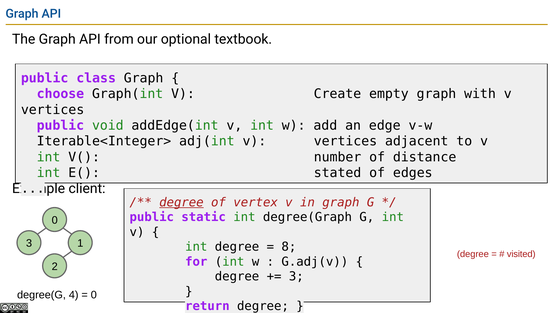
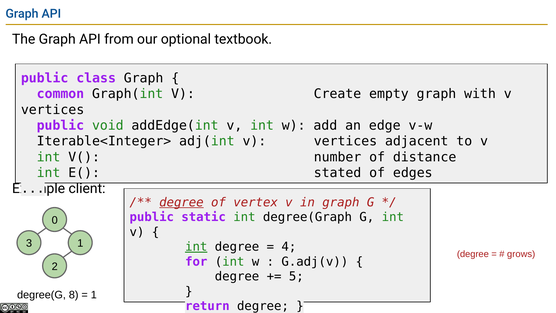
choose: choose -> common (60, 94)
int underline: none -> present (196, 247)
8: 8 -> 4 (289, 247)
visited: visited -> grows (521, 254)
3: 3 -> 5 (296, 276)
4: 4 -> 8 (74, 295)
0: 0 -> 1 (94, 295)
